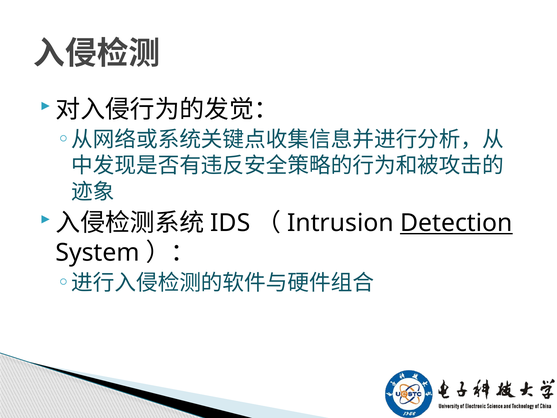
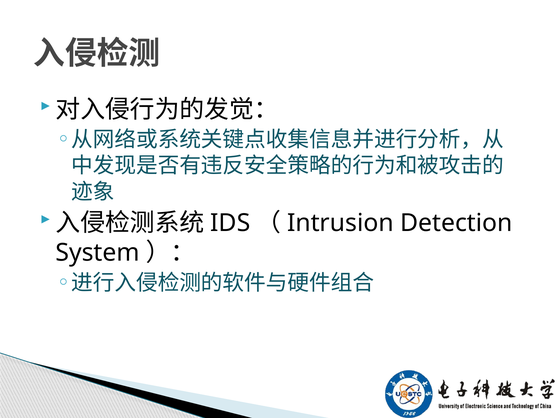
Detection underline: present -> none (456, 223)
